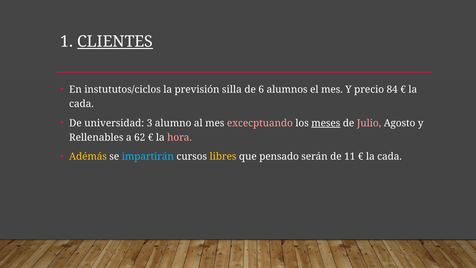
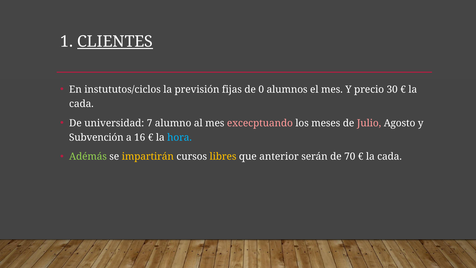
silla: silla -> fijas (232, 90)
6: 6 -> 0 (261, 90)
84: 84 -> 30 (392, 90)
3: 3 -> 7 (150, 123)
meses underline: present -> none (326, 123)
Rellenables: Rellenables -> Subvención (96, 137)
62: 62 -> 16 (140, 137)
hora colour: pink -> light blue (180, 137)
Adémás colour: yellow -> light green (88, 157)
impartirán colour: light blue -> yellow (148, 157)
pensado: pensado -> anterior (279, 157)
11: 11 -> 70 (350, 157)
